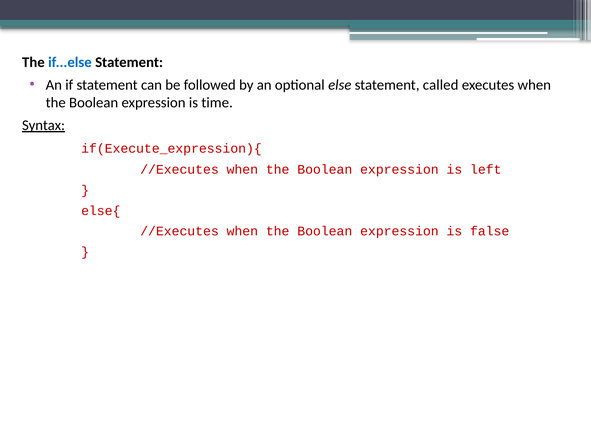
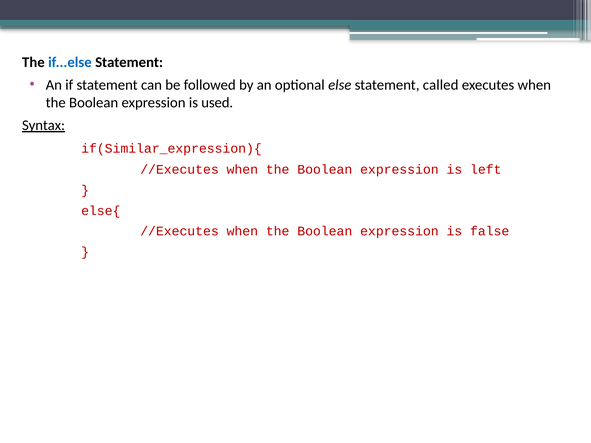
time: time -> used (217, 103)
if(Execute_expression){: if(Execute_expression){ -> if(Similar_expression){ (171, 148)
